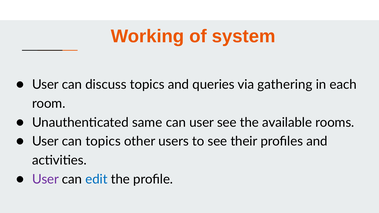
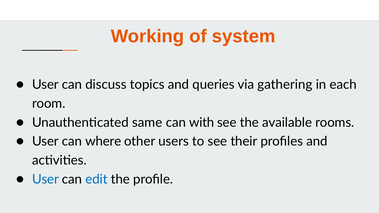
can user: user -> with (202, 123)
can topics: topics -> where (103, 142)
User colour: purple -> blue (45, 179)
